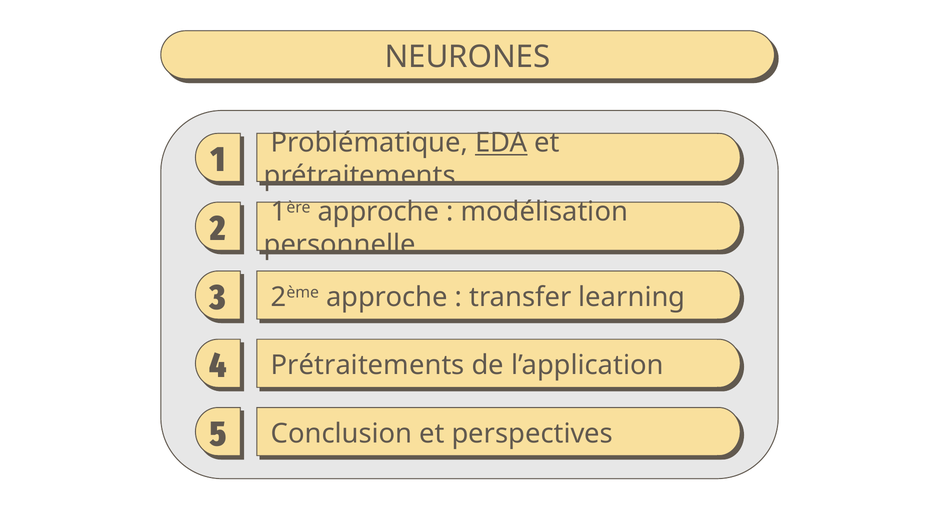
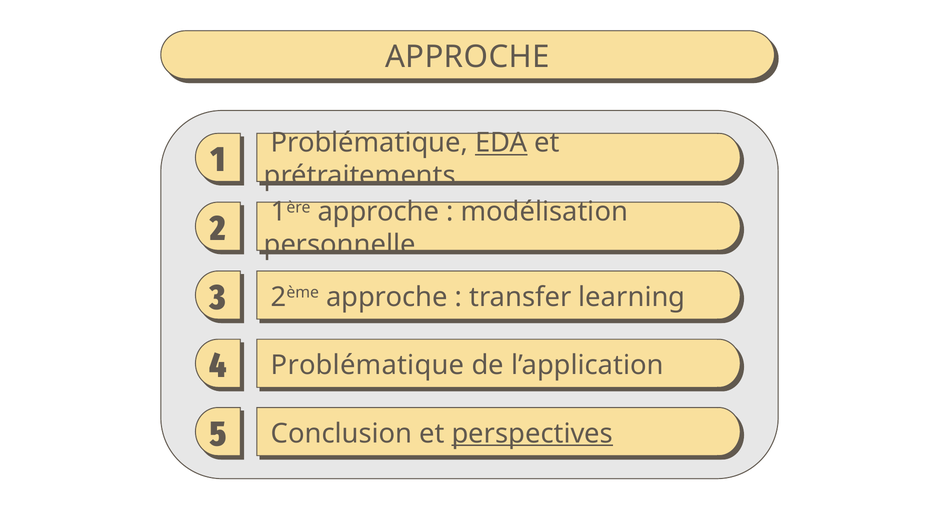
NEURONES: NEURONES -> APPROCHE (467, 57)
Prétraitements: Prétraitements -> Problématique (368, 365)
perspectives underline: none -> present (532, 434)
